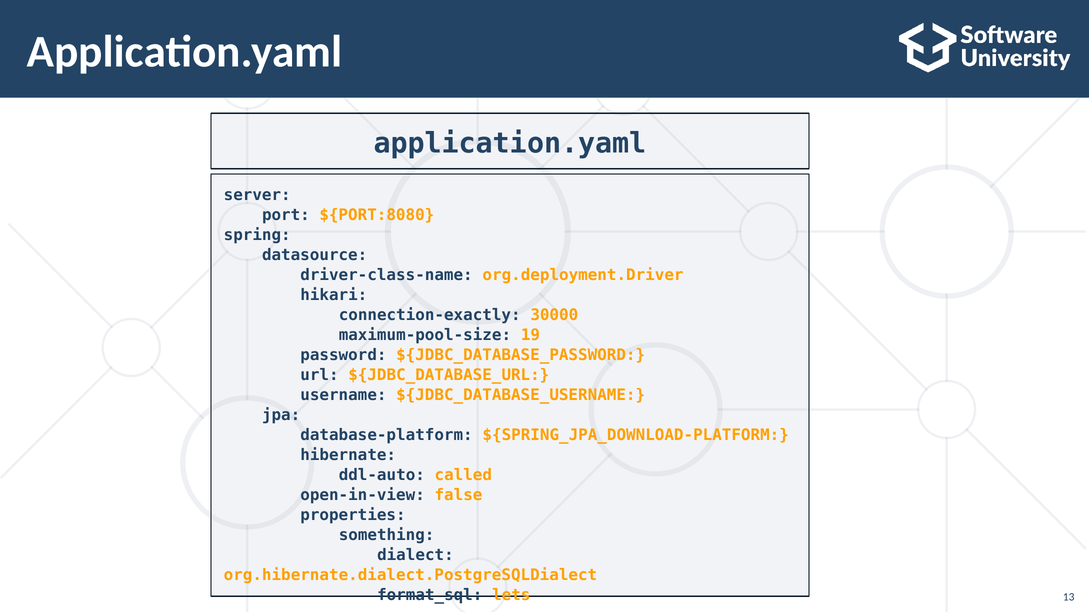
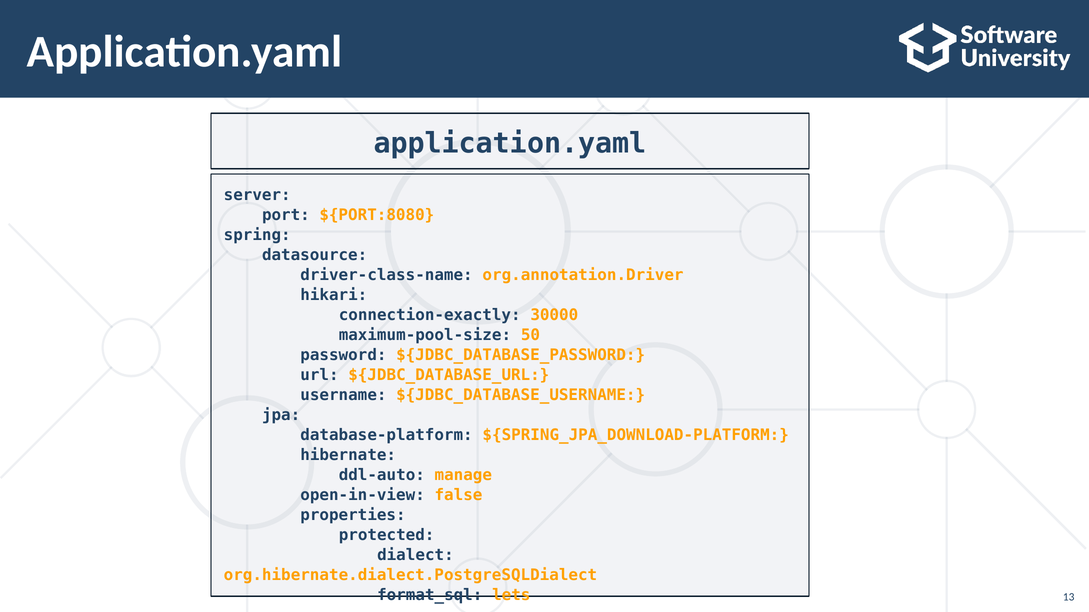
org.deployment.Driver: org.deployment.Driver -> org.annotation.Driver (583, 275)
19: 19 -> 50 (530, 335)
called: called -> manage (463, 475)
something: something -> protected (387, 535)
